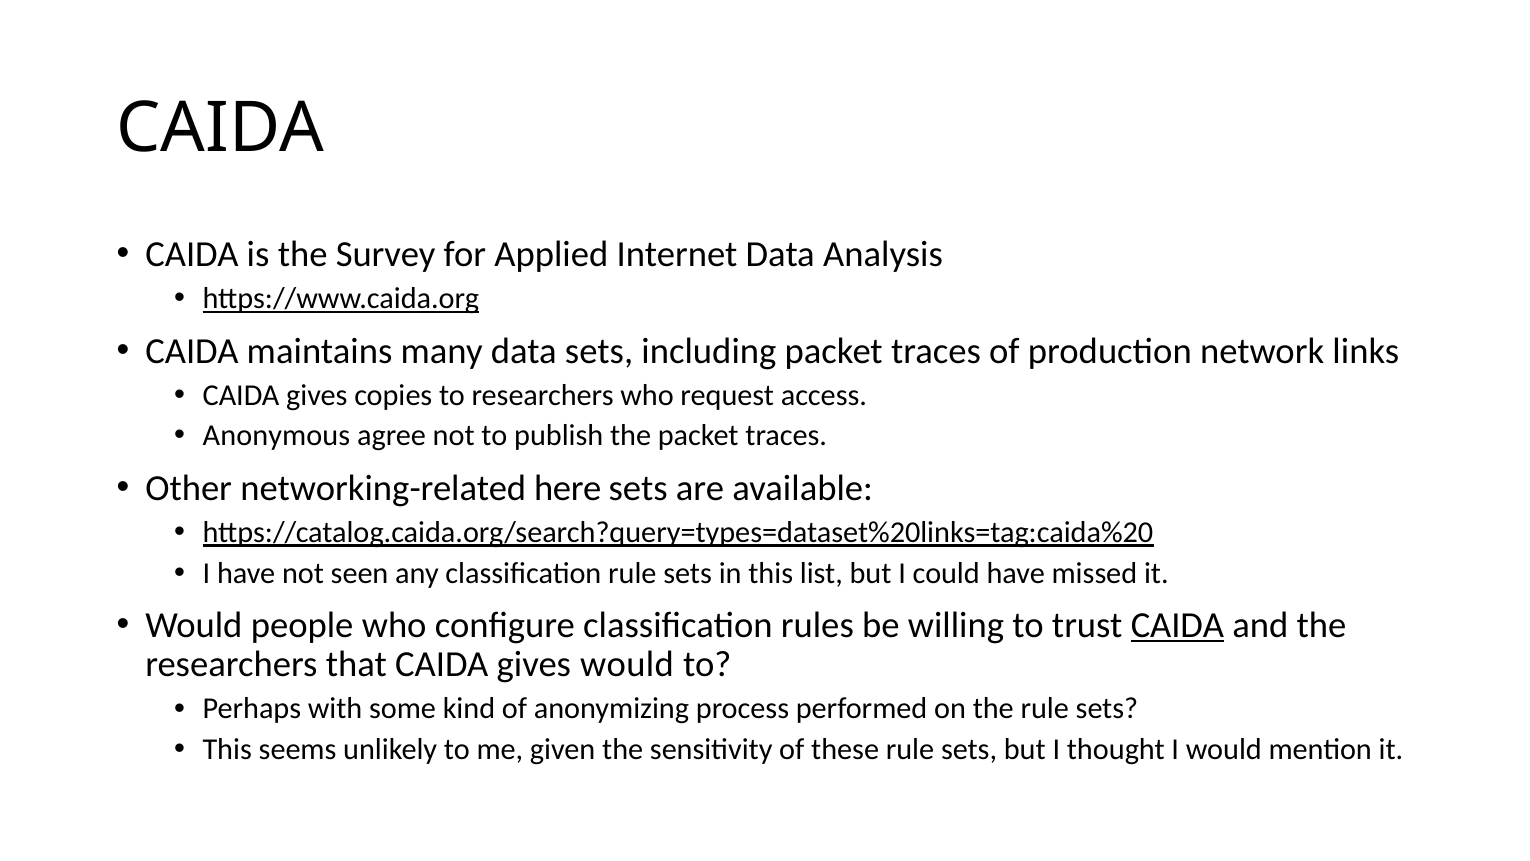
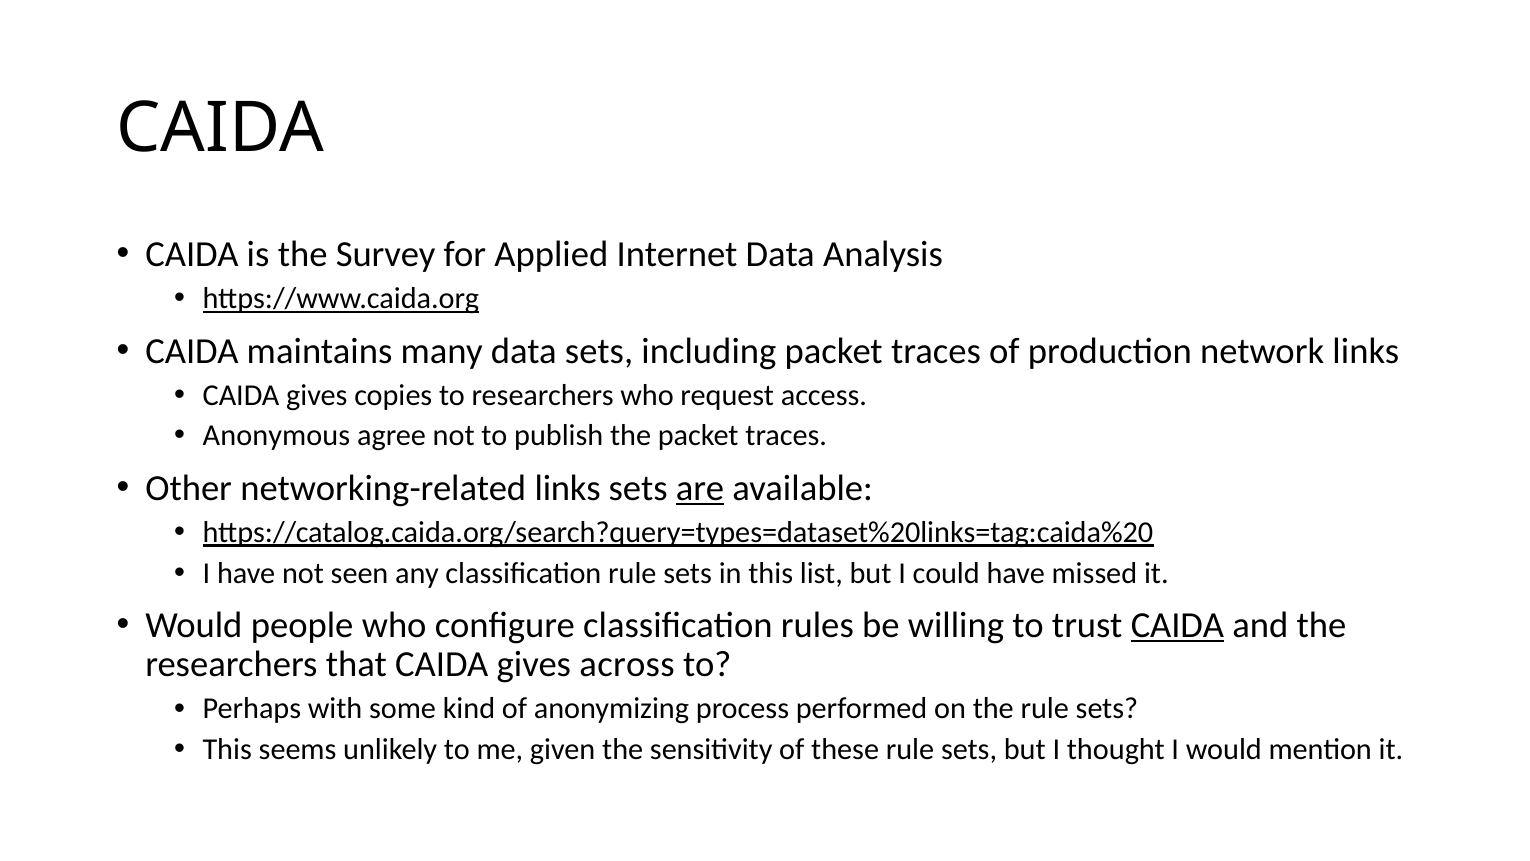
networking-related here: here -> links (568, 488)
are underline: none -> present (700, 488)
gives would: would -> across (627, 665)
